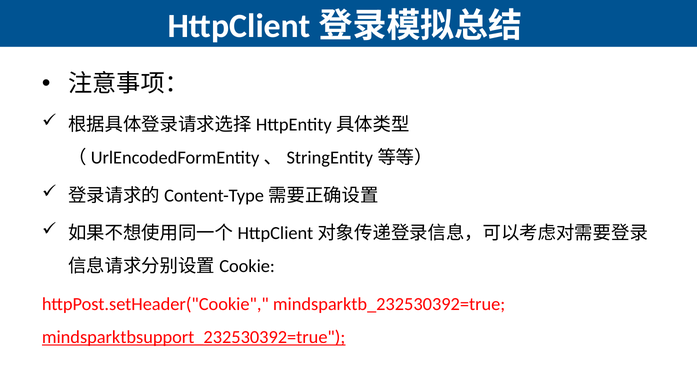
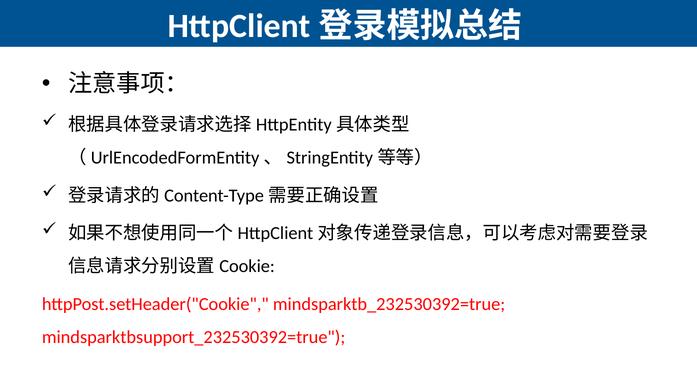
mindsparktbsupport_232530392=true underline: present -> none (194, 337)
